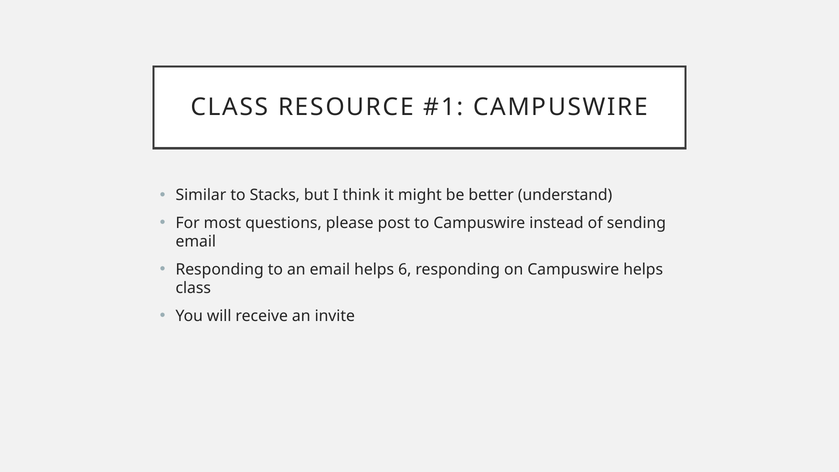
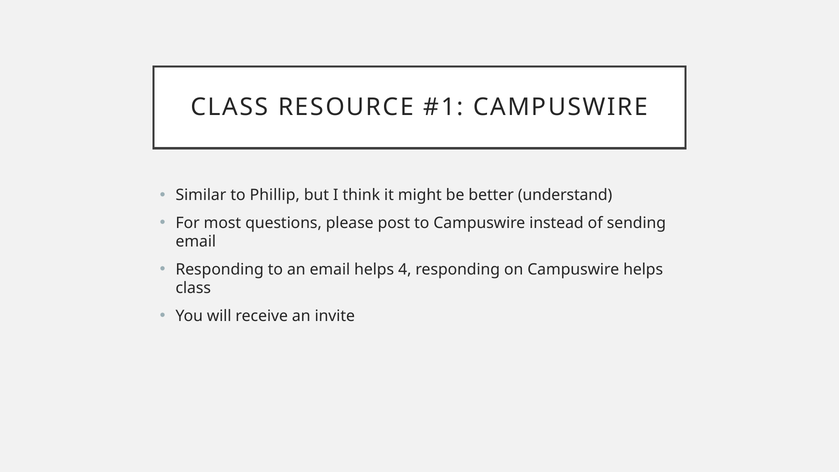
Stacks: Stacks -> Phillip (275, 195)
6: 6 -> 4 (405, 269)
